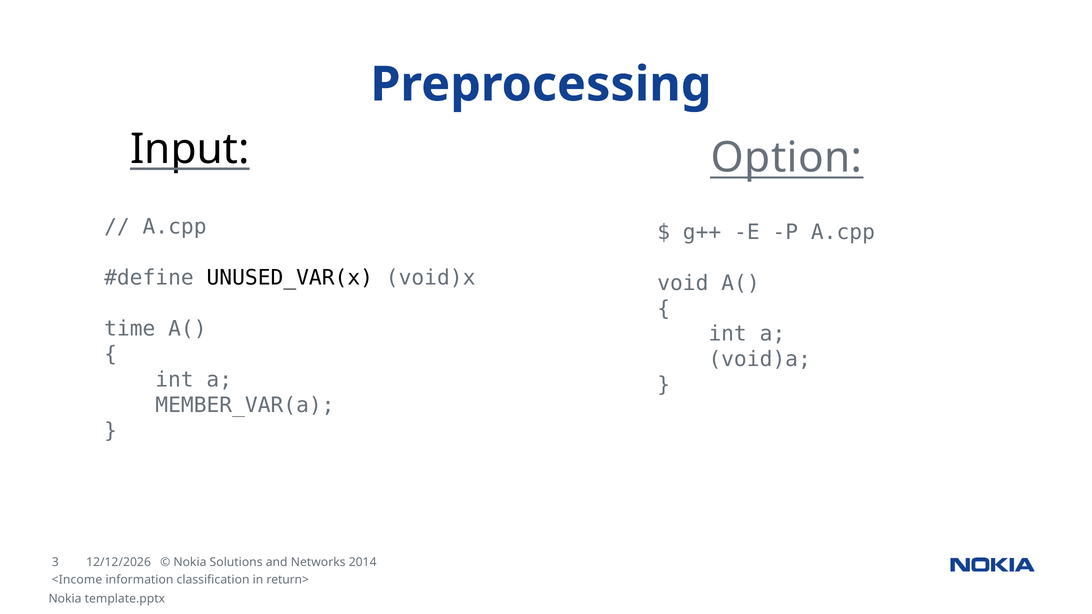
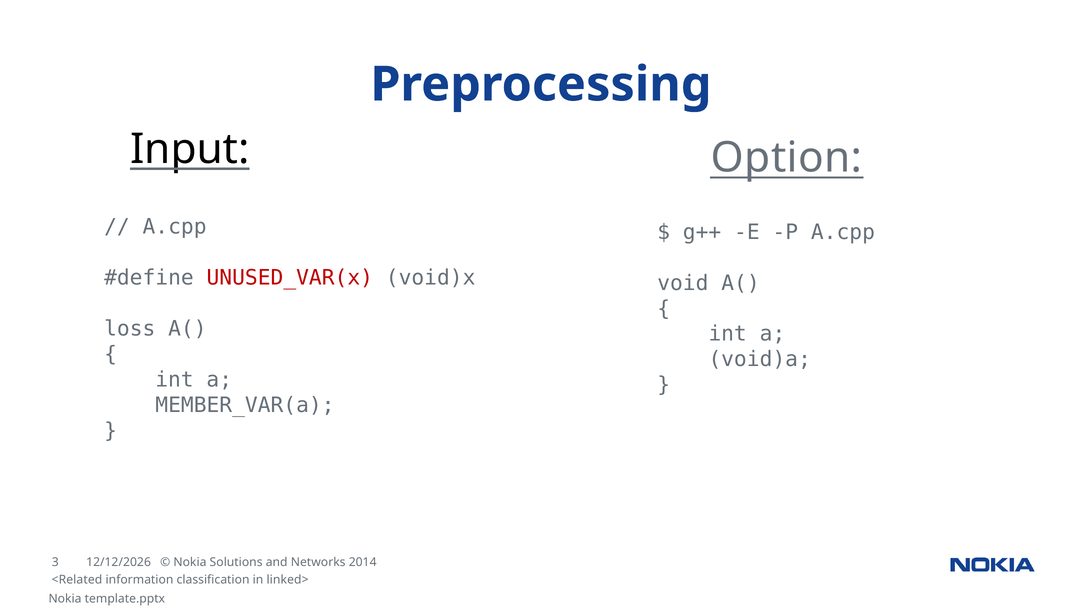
UNUSED_VAR(x colour: black -> red (290, 278)
time: time -> loss (130, 329)
<Income: <Income -> <Related (77, 580)
return>: return> -> linked> (288, 580)
